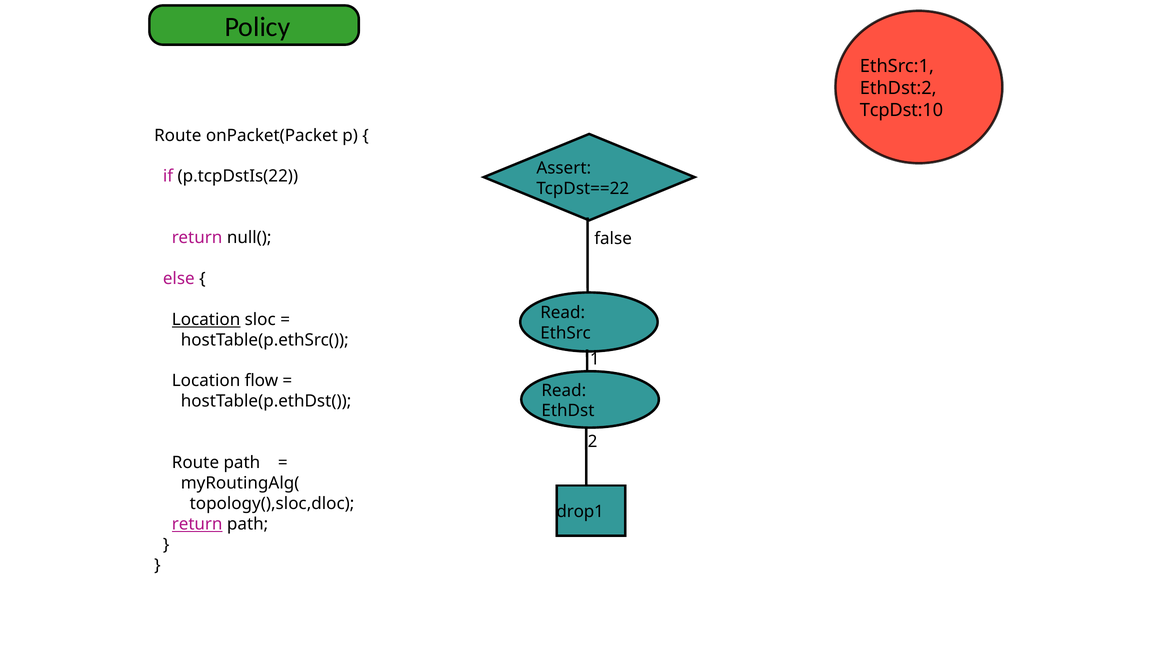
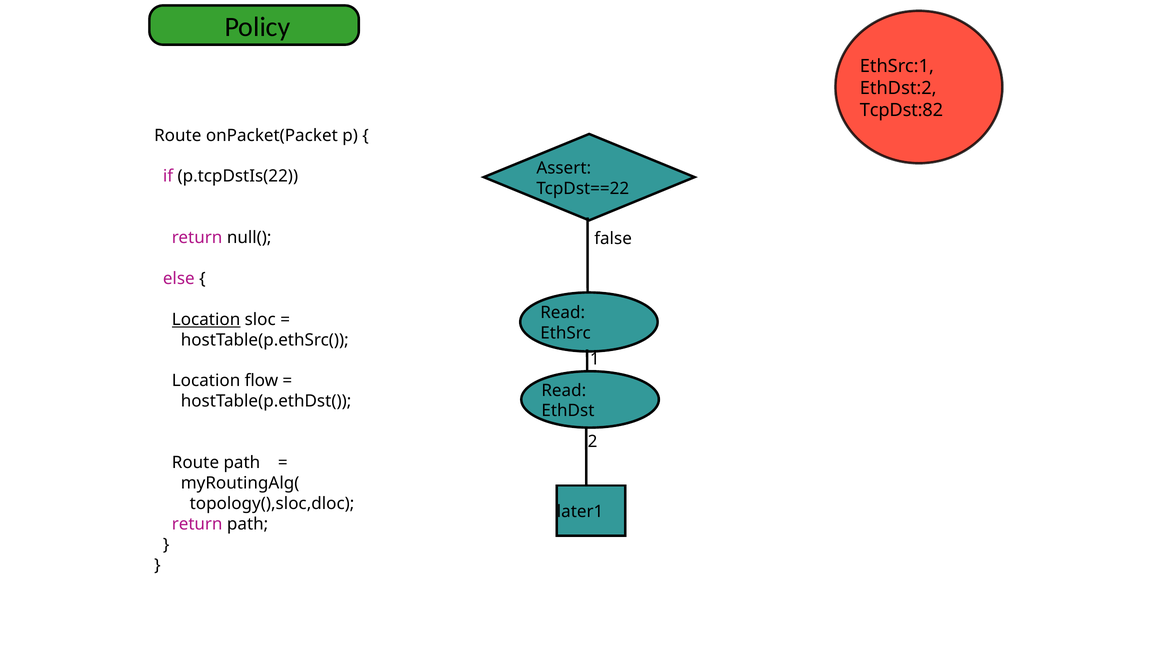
TcpDst:10: TcpDst:10 -> TcpDst:82 (901, 110)
drop1: drop1 -> later1 (580, 512)
return underline: present -> none (197, 524)
